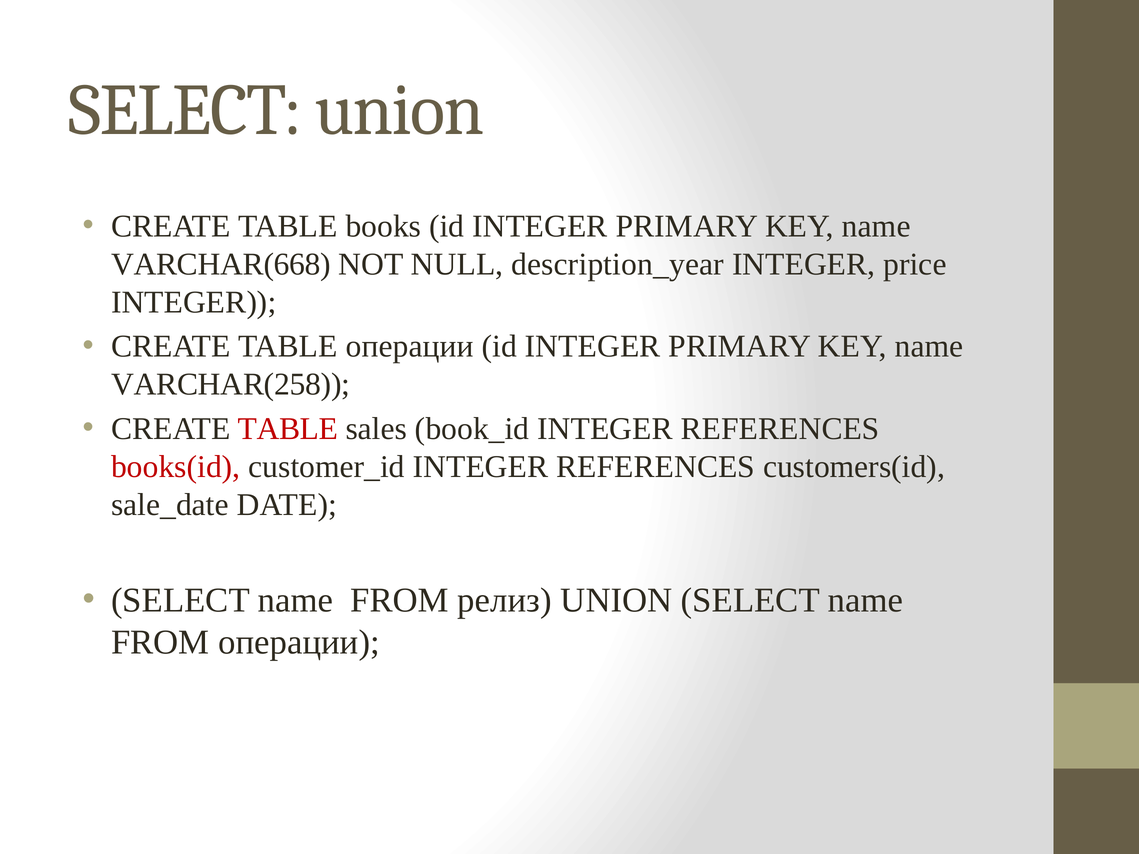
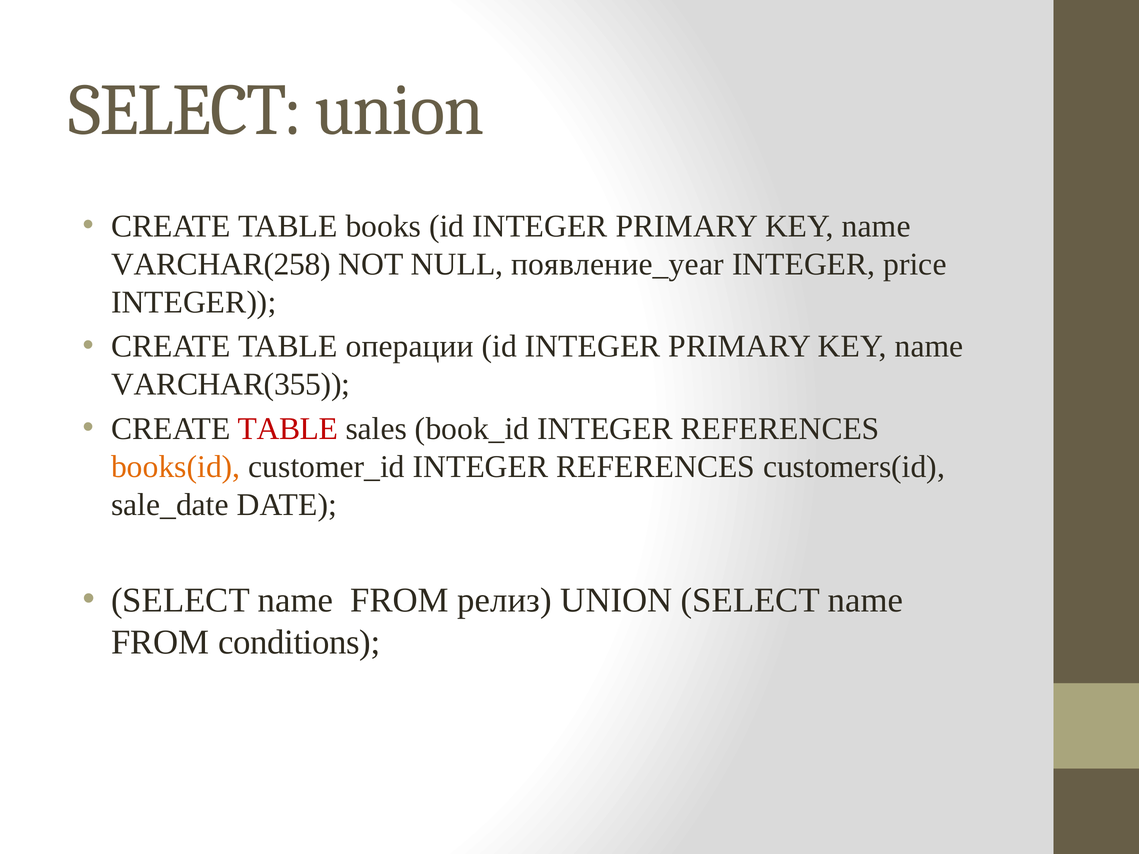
VARCHAR(668: VARCHAR(668 -> VARCHAR(258 (221, 264)
description_year: description_year -> появление_year (618, 264)
VARCHAR(258: VARCHAR(258 -> VARCHAR(355 (231, 384)
books(id colour: red -> orange (176, 467)
FROM операции: операции -> conditions (299, 642)
